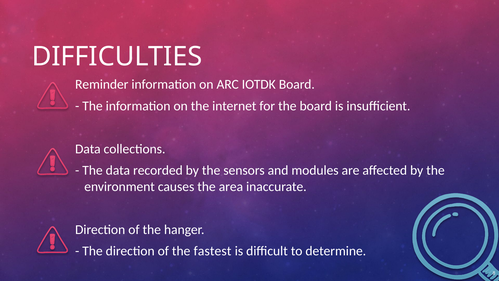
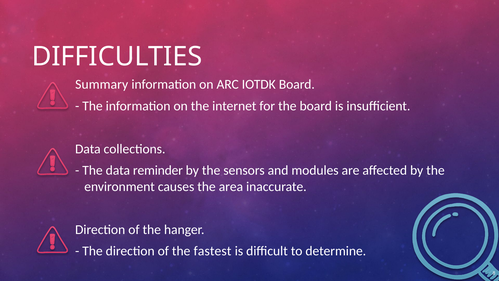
Reminder: Reminder -> Summary (102, 84)
recorded: recorded -> reminder (158, 170)
